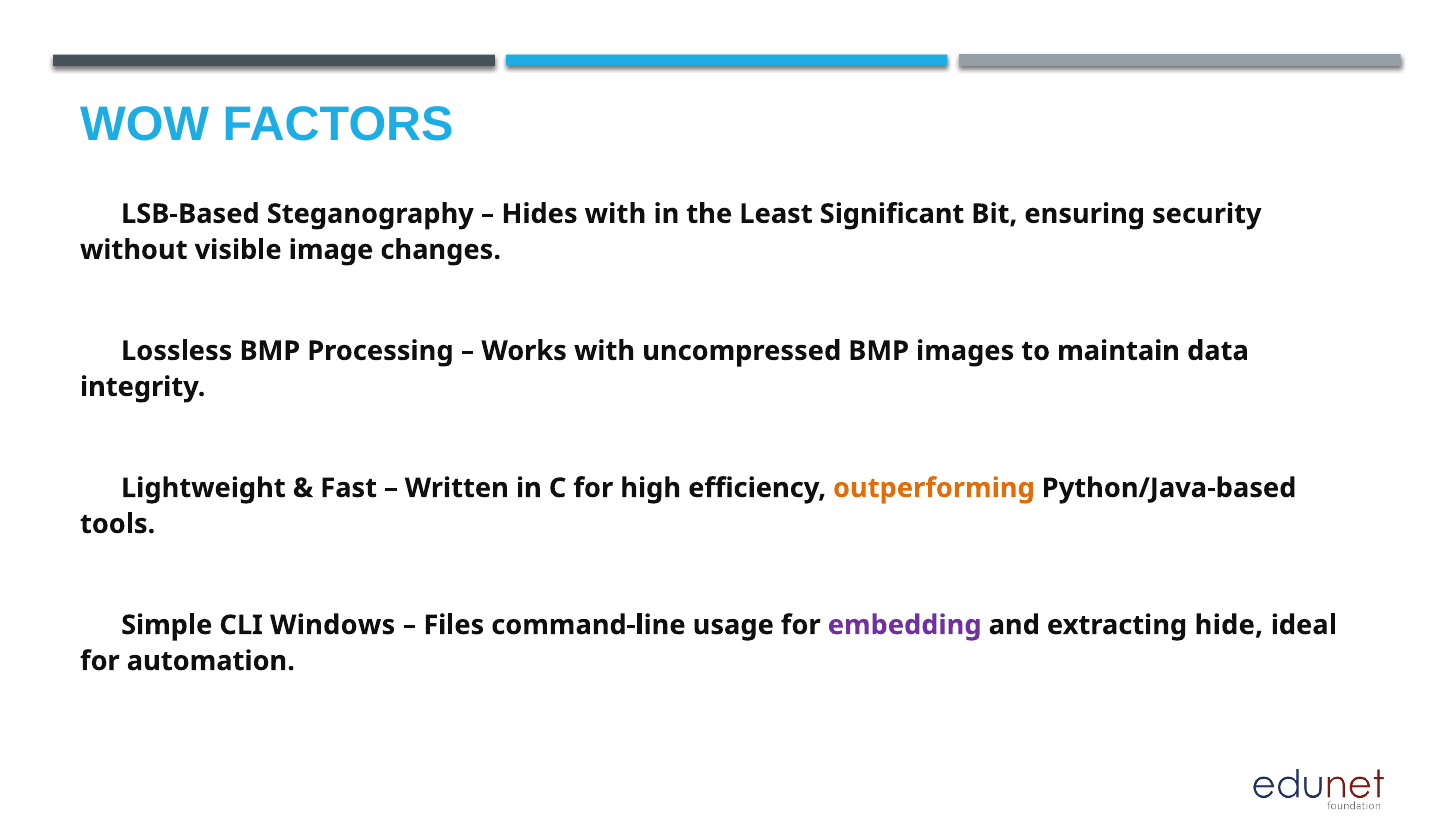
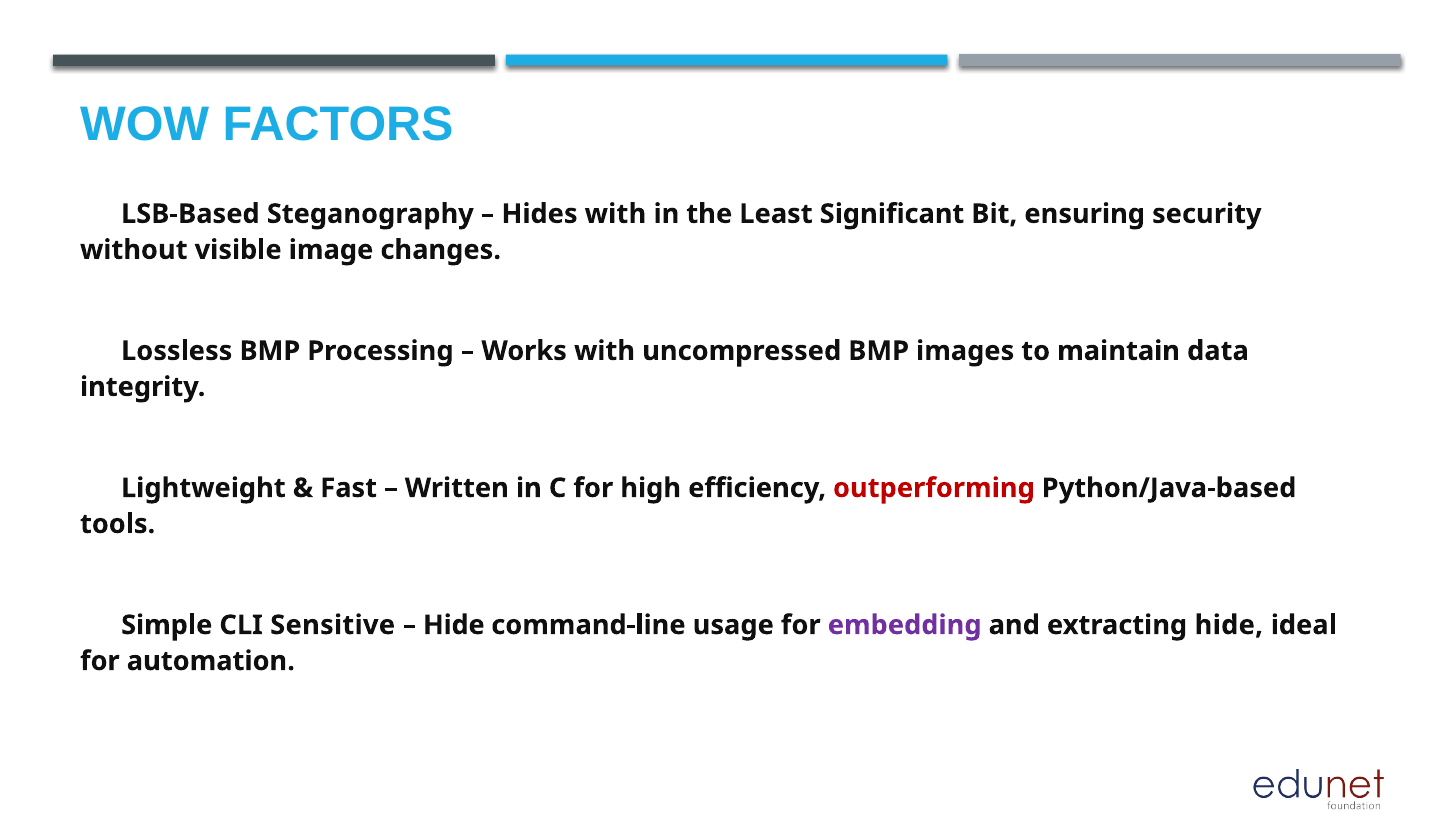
outperforming colour: orange -> red (934, 488)
Windows: Windows -> Sensitive (333, 625)
Files: Files -> Hide (454, 625)
